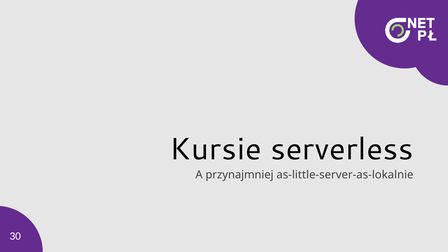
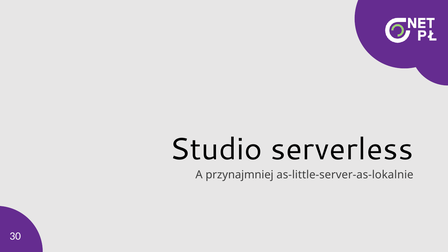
Kursie: Kursie -> Studio (216, 149)
